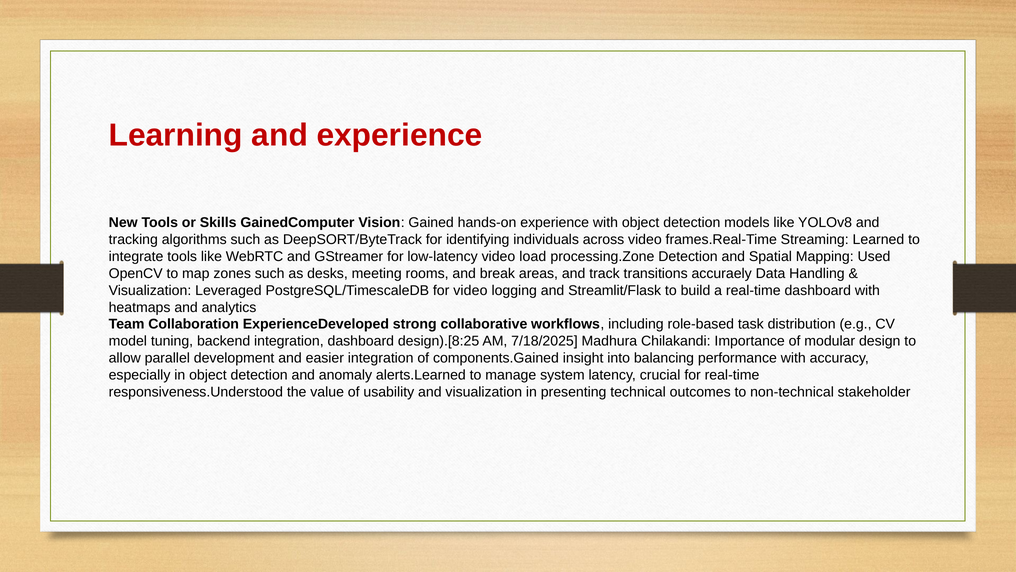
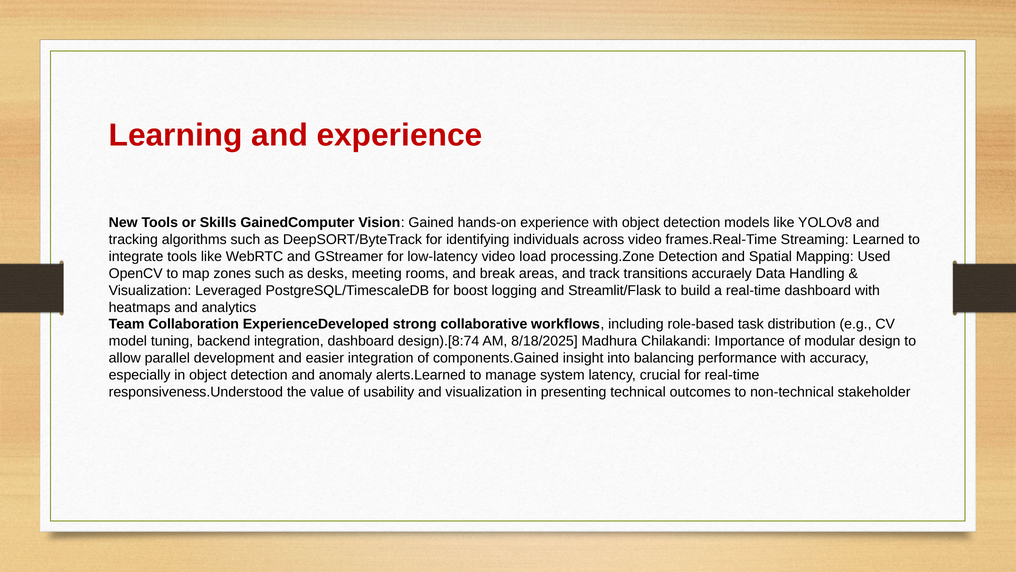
for video: video -> boost (470, 290)
design).[8:25: design).[8:25 -> design).[8:74 (439, 341)
7/18/2025: 7/18/2025 -> 8/18/2025 (544, 341)
